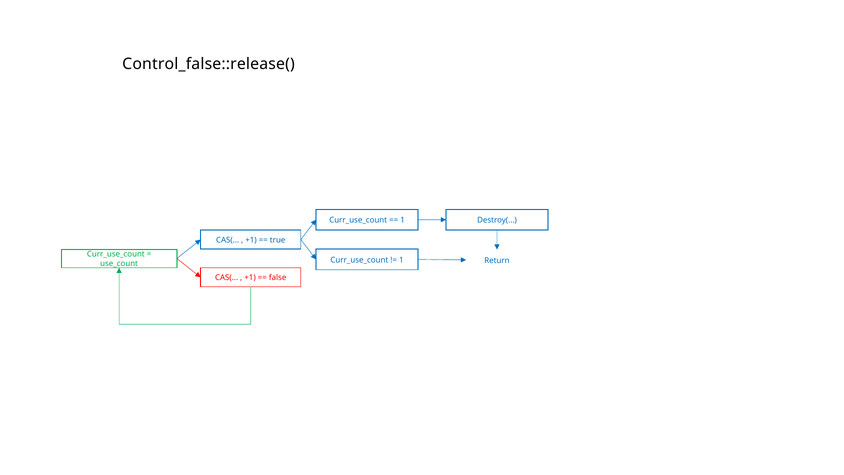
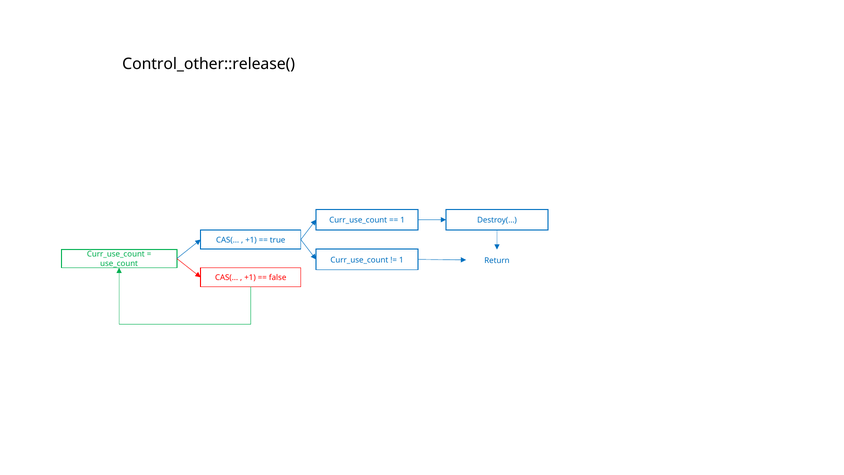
Control_false::release(: Control_false::release( -> Control_other::release( (209, 64)
